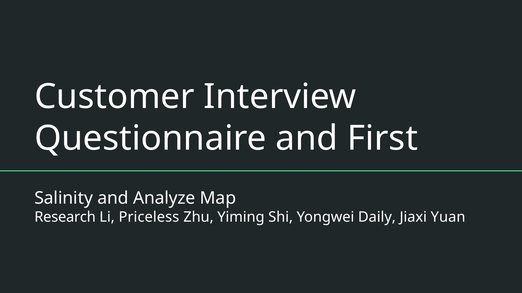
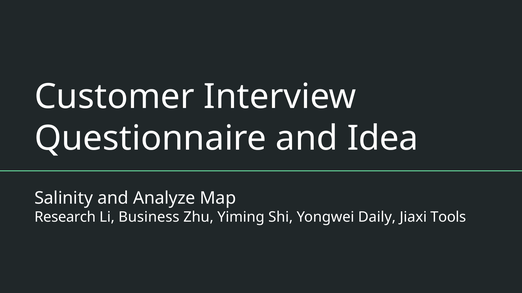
First: First -> Idea (383, 139)
Priceless: Priceless -> Business (149, 217)
Yuan: Yuan -> Tools (448, 217)
